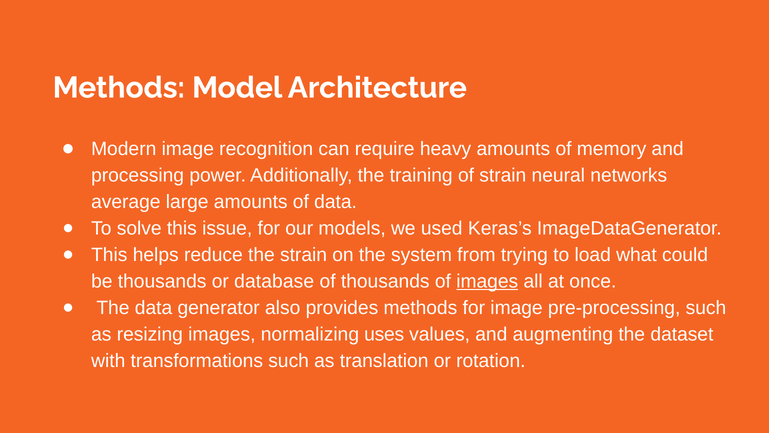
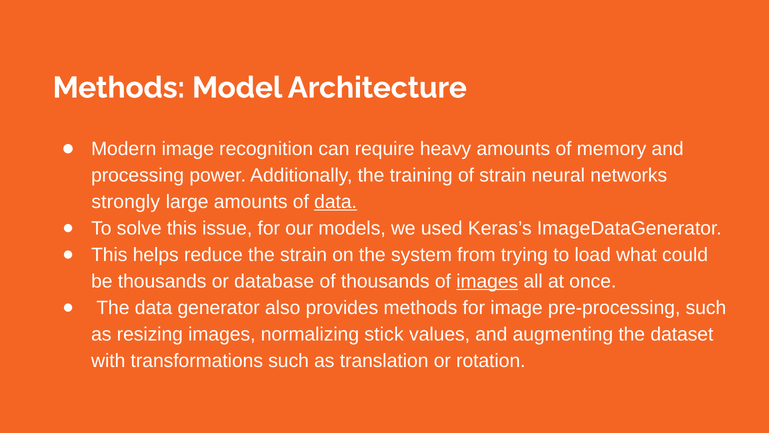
average: average -> strongly (126, 202)
data underline: none -> present (336, 202)
uses: uses -> stick (384, 334)
